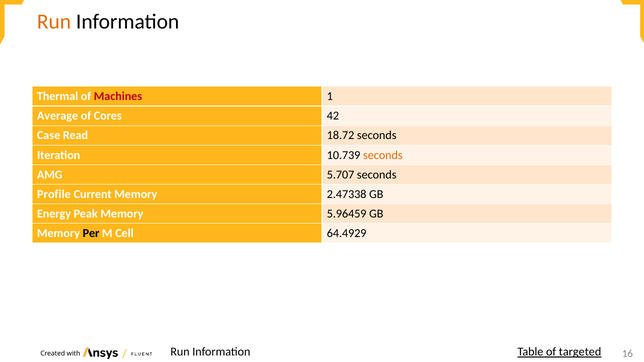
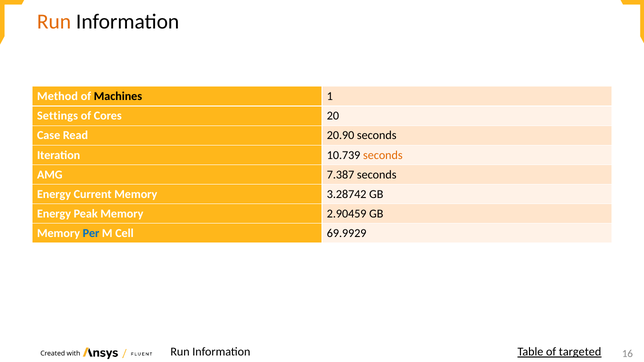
Thermal: Thermal -> Method (57, 96)
Machines colour: red -> black (118, 96)
Average: Average -> Settings (57, 116)
42: 42 -> 20 (333, 116)
18.72: 18.72 -> 20.90 (341, 136)
5.707: 5.707 -> 7.387 (341, 175)
Profile: Profile -> Energy (54, 194)
2.47338: 2.47338 -> 3.28742 (347, 194)
5.96459: 5.96459 -> 2.90459 (347, 214)
Per colour: black -> blue (91, 234)
64.4929: 64.4929 -> 69.9929 (347, 234)
